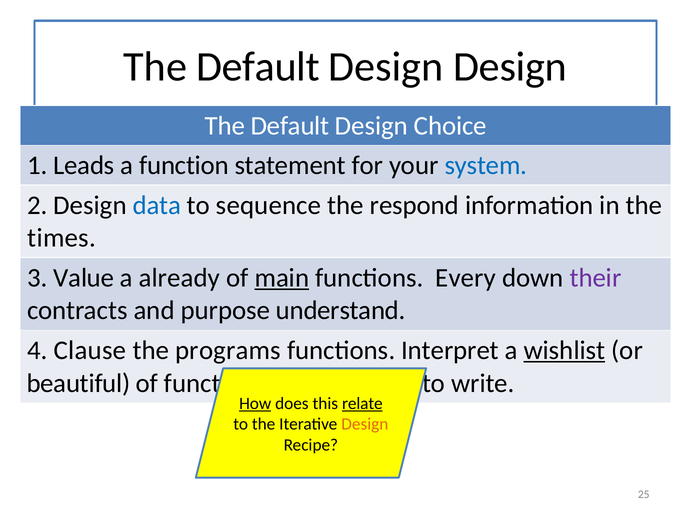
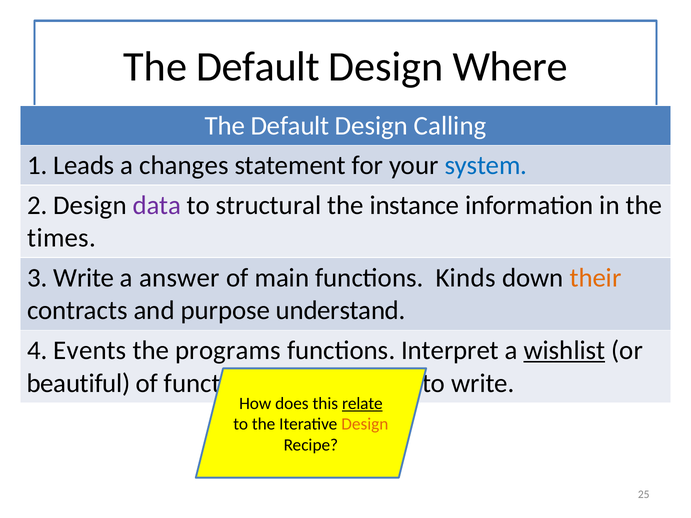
Design Design: Design -> Where (510, 67)
Choice: Choice -> Calling (450, 126)
function: function -> changes (184, 166)
data colour: blue -> purple (157, 205)
sequence: sequence -> structural (269, 205)
respond: respond -> instance (415, 205)
3 Value: Value -> Write (84, 278)
already: already -> answer (179, 278)
main underline: present -> none (282, 278)
Every: Every -> Kinds (466, 278)
their colour: purple -> orange (596, 278)
Clause: Clause -> Events (90, 351)
How underline: present -> none (255, 404)
